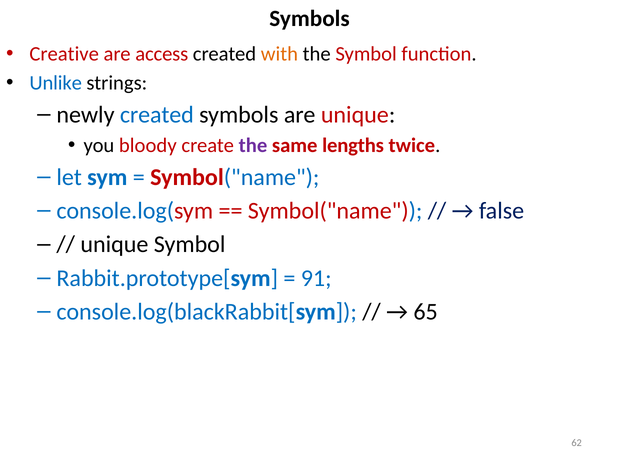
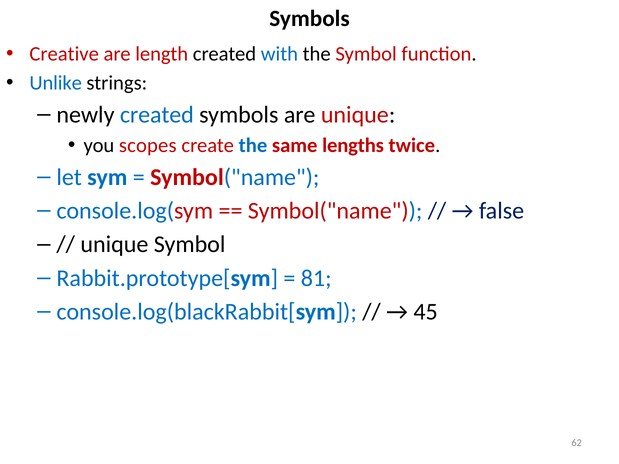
access: access -> length (162, 54)
with colour: orange -> blue (279, 54)
bloody: bloody -> scopes (148, 145)
the colour: purple -> blue (253, 145)
91: 91 -> 81 (316, 278)
65: 65 -> 45 (426, 312)
